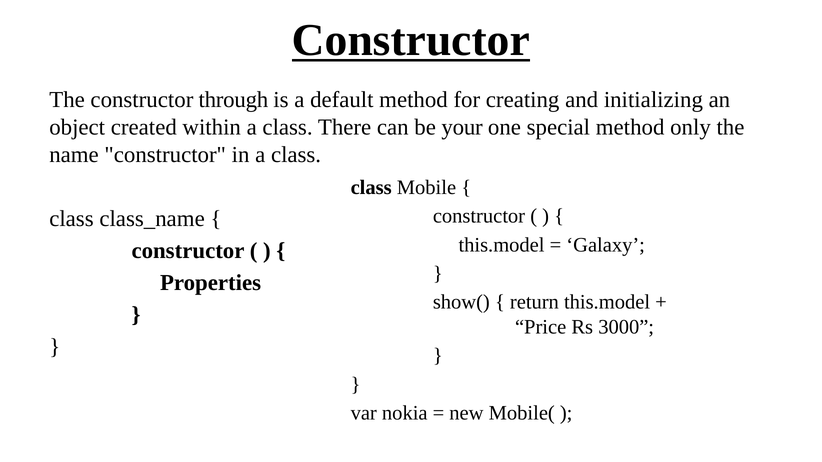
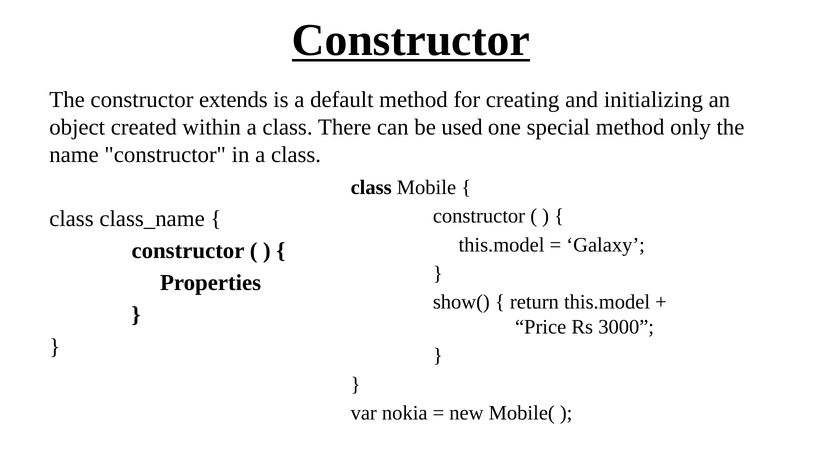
through: through -> extends (233, 100)
your: your -> used (462, 127)
